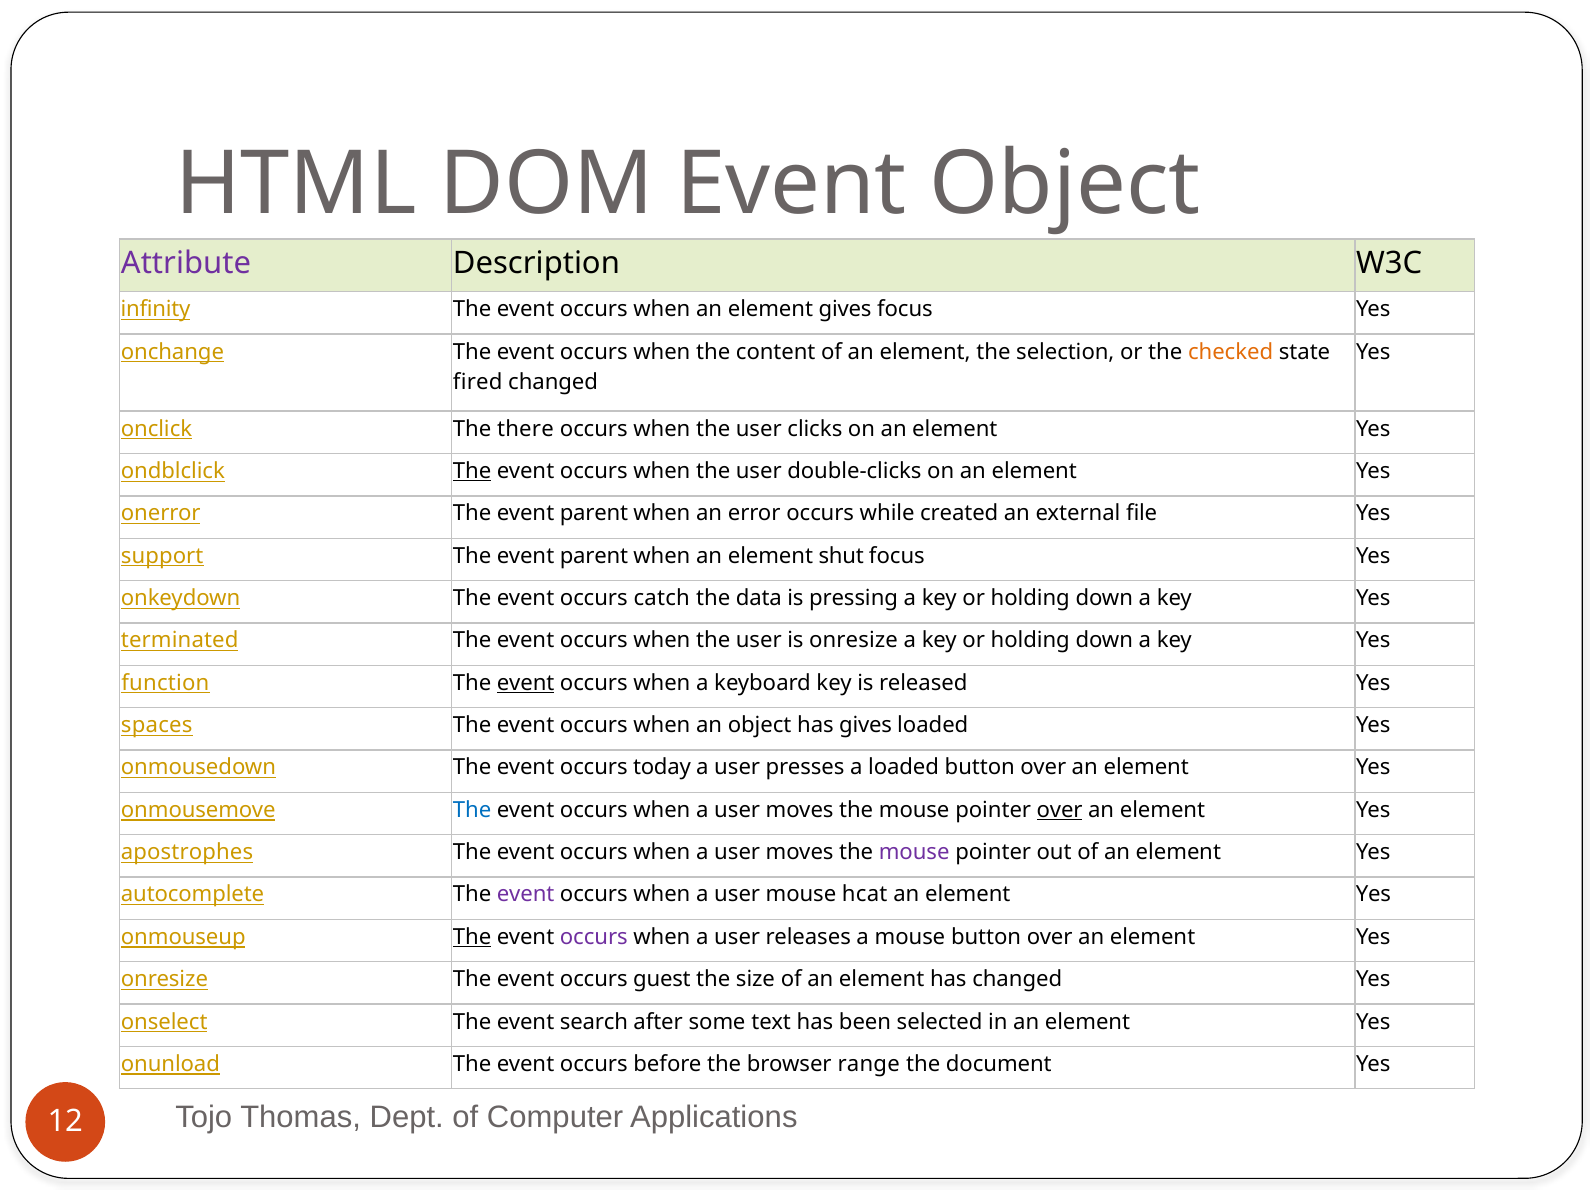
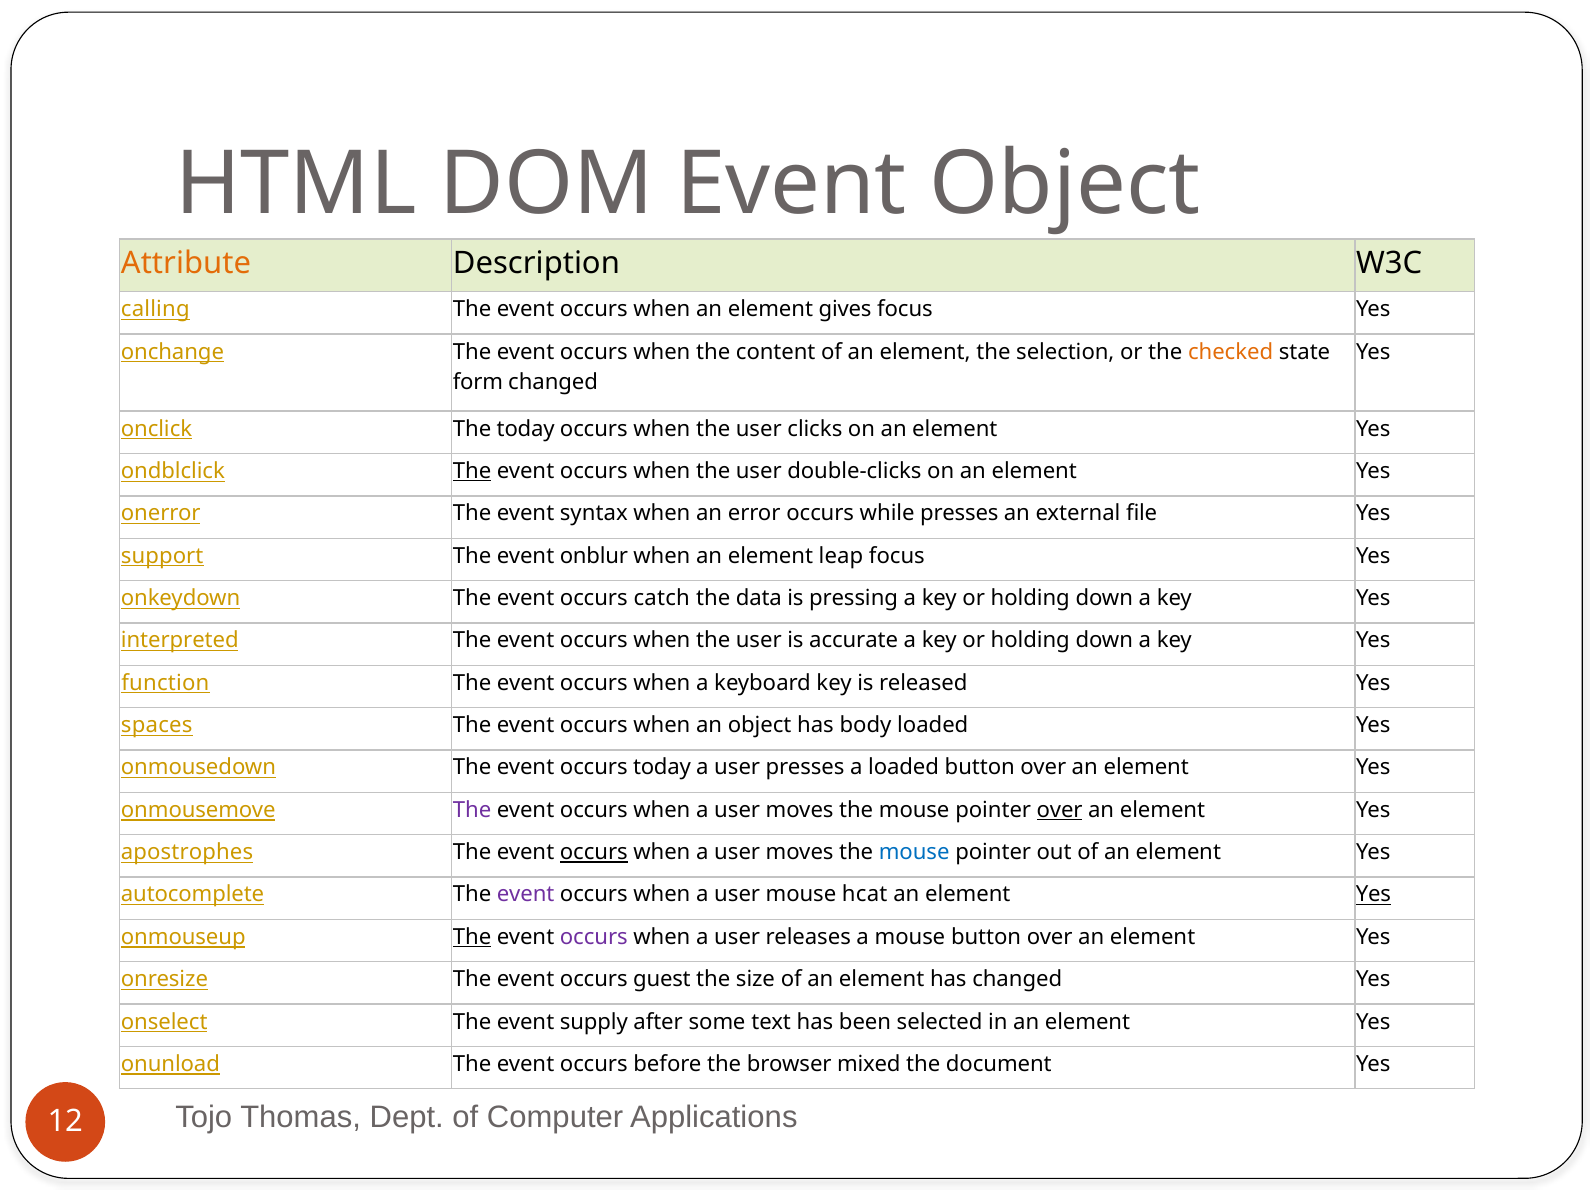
Attribute colour: purple -> orange (186, 263)
infinity: infinity -> calling (155, 310)
fired: fired -> form (478, 382)
The there: there -> today (526, 429)
onerror The event parent: parent -> syntax (594, 514)
while created: created -> presses (959, 514)
parent: parent -> onblur (594, 556)
shut: shut -> leap (841, 556)
terminated: terminated -> interpreted (180, 641)
is onresize: onresize -> accurate (854, 641)
event underline: present -> none (526, 683)
has gives: gives -> body (865, 726)
The colour: blue -> purple (472, 810)
occurs underline: none -> present (594, 853)
mouse colour: purple -> blue (914, 853)
Yes underline: none -> present (1373, 895)
search: search -> supply (594, 1022)
range: range -> mixed (869, 1064)
